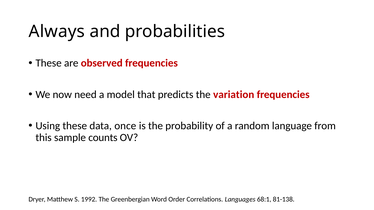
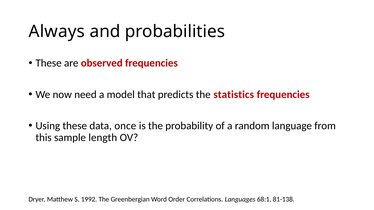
variation: variation -> statistics (234, 95)
counts: counts -> length (103, 138)
